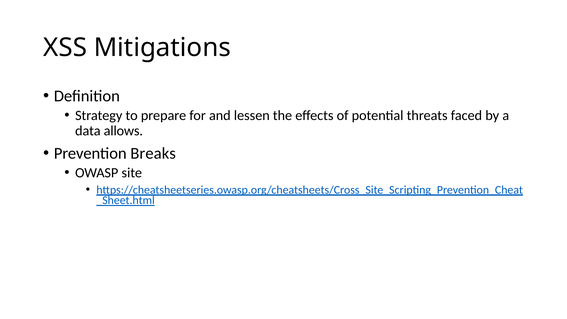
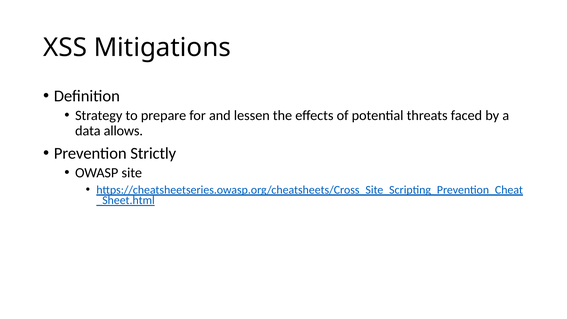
Breaks: Breaks -> Strictly (153, 153)
